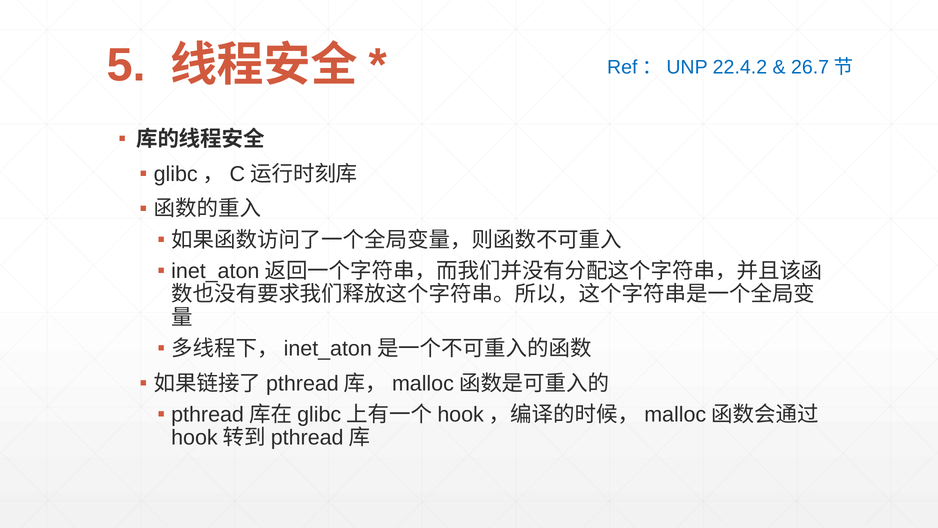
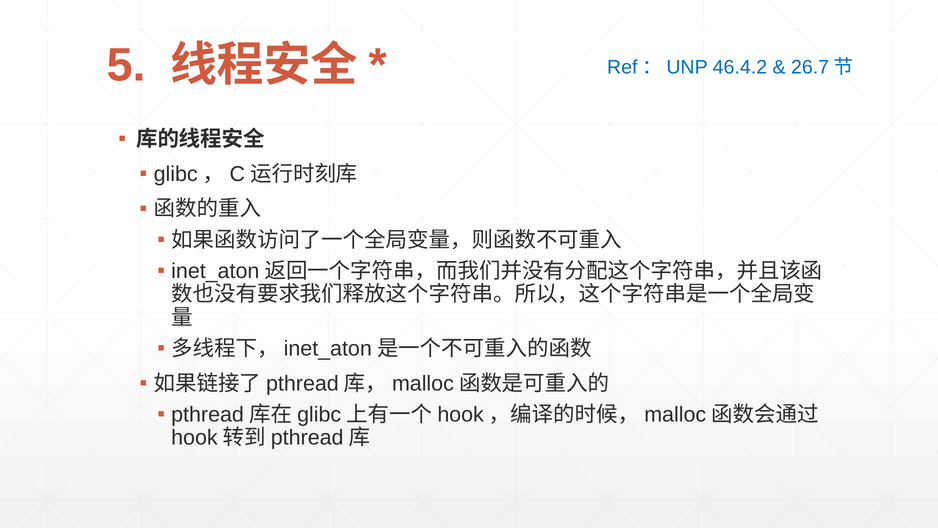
22.4.2: 22.4.2 -> 46.4.2 (740, 67)
